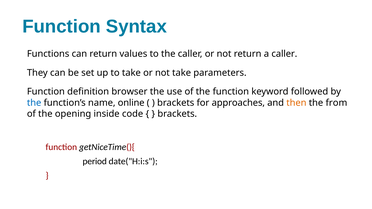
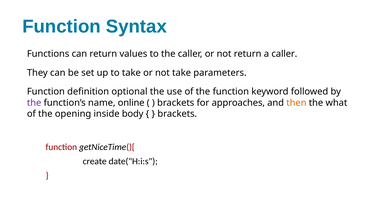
browser: browser -> optional (129, 92)
the colour: blue -> purple (34, 103)
from: from -> what (336, 103)
code: code -> body (133, 114)
period: period -> create (95, 162)
